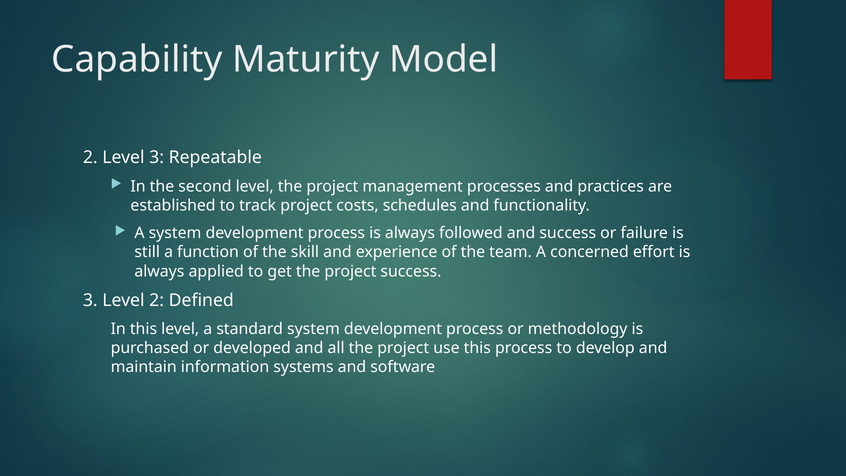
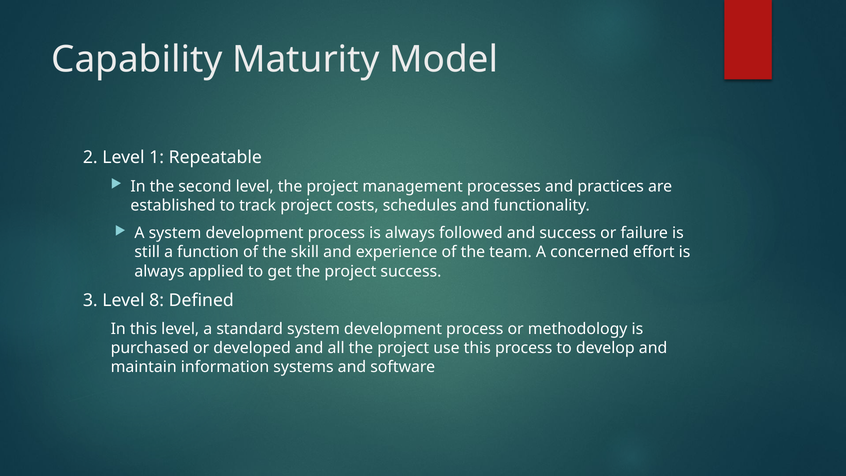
Level 3: 3 -> 1 (157, 157)
Level 2: 2 -> 8 (157, 300)
